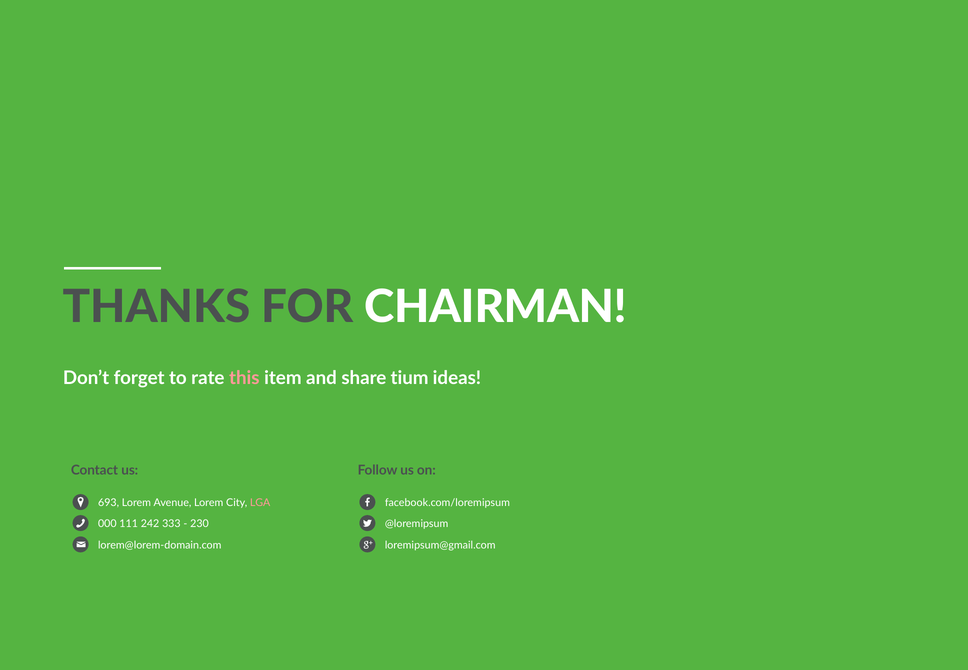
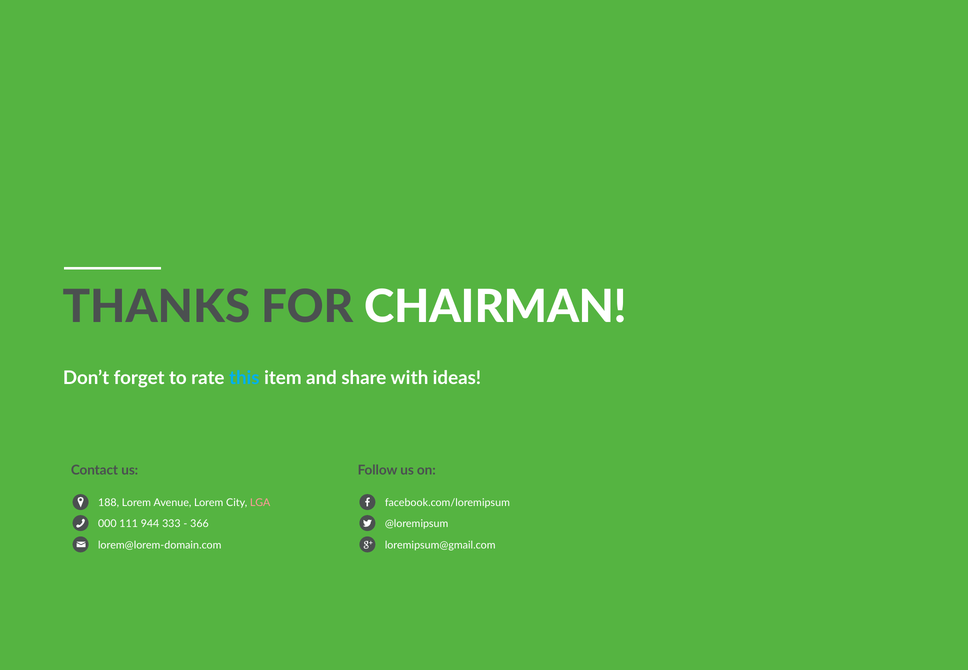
this colour: pink -> light blue (244, 378)
tium: tium -> with (409, 378)
693: 693 -> 188 (109, 503)
242: 242 -> 944 (150, 524)
230: 230 -> 366 (200, 524)
